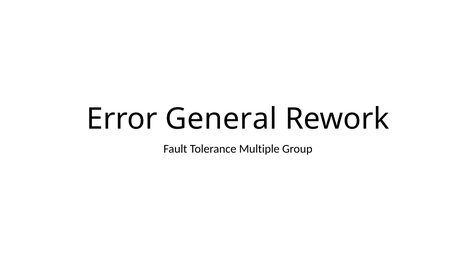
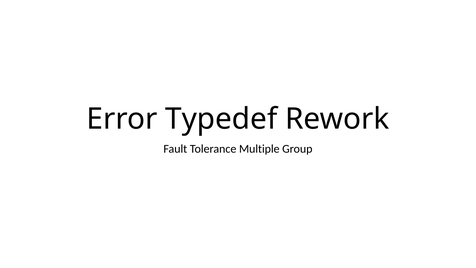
General: General -> Typedef (221, 119)
